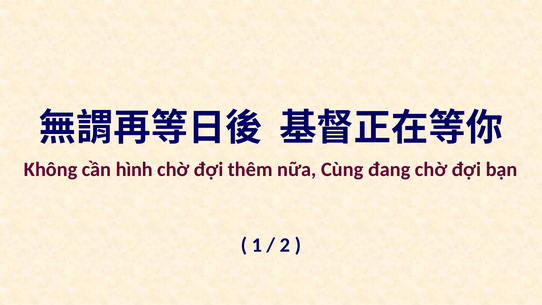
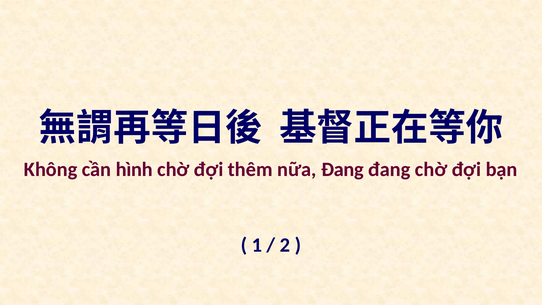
nữa Cùng: Cùng -> Đang (342, 169)
